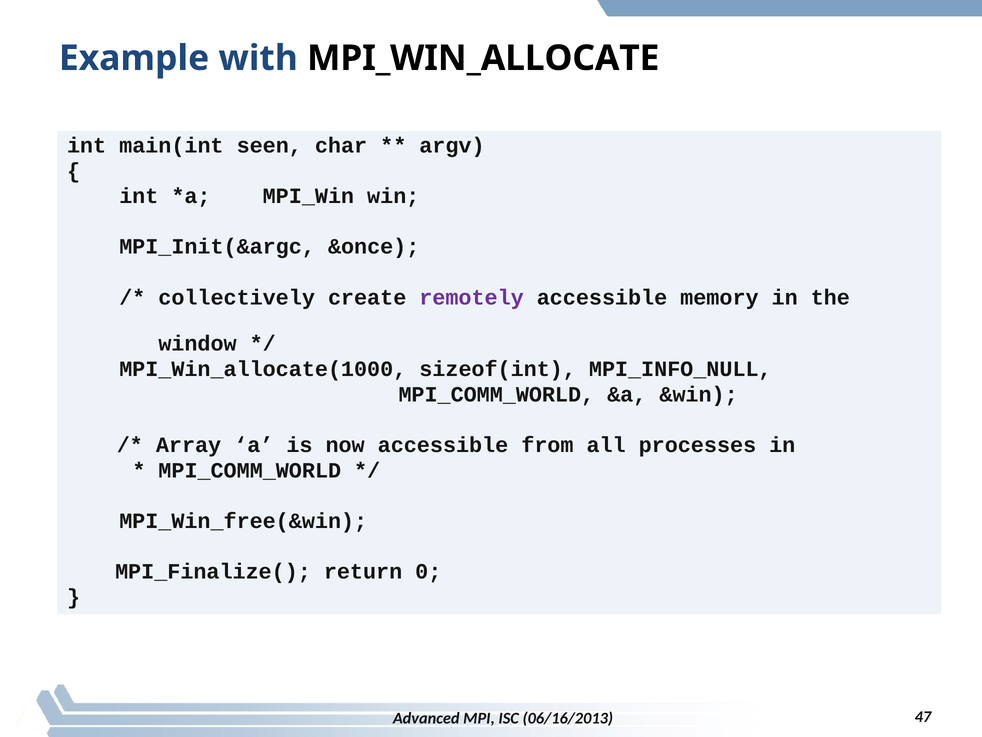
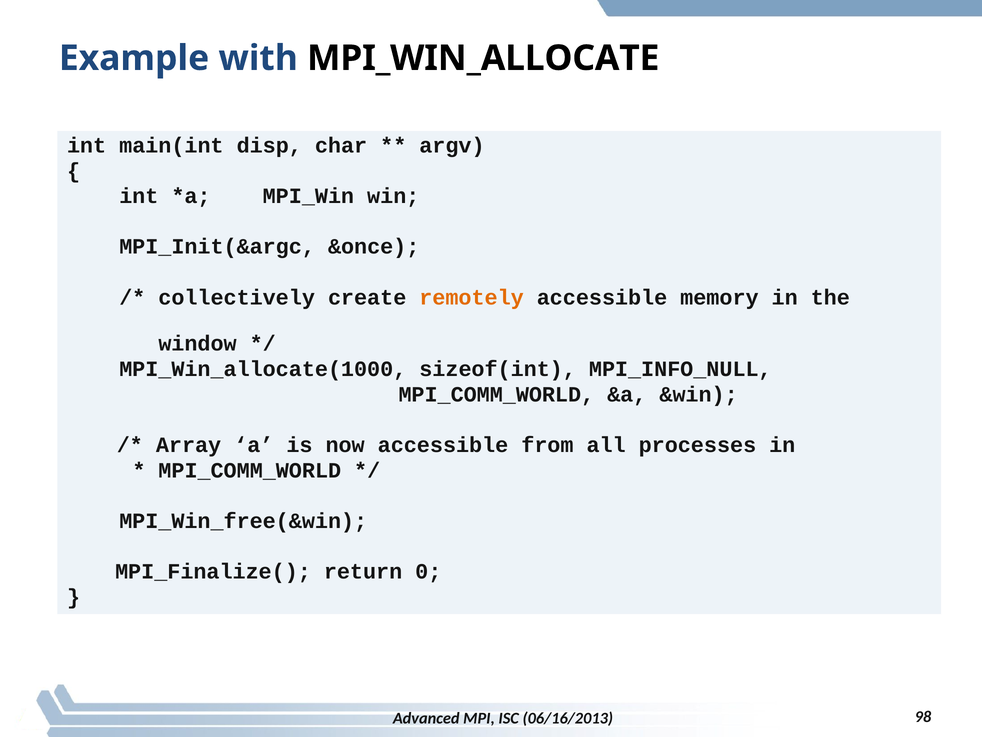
seen: seen -> disp (269, 145)
remotely colour: purple -> orange (472, 297)
47: 47 -> 98 (923, 716)
